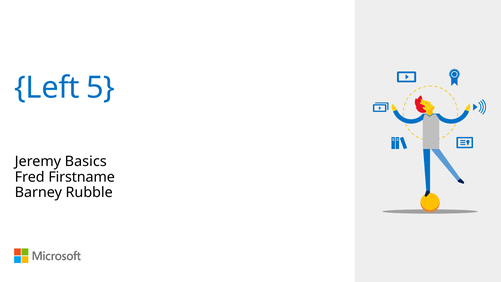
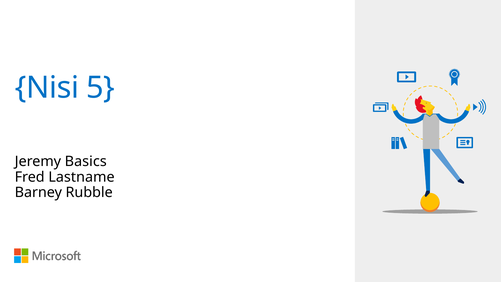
Left: Left -> Nisi (47, 88)
Firstname: Firstname -> Lastname (81, 177)
